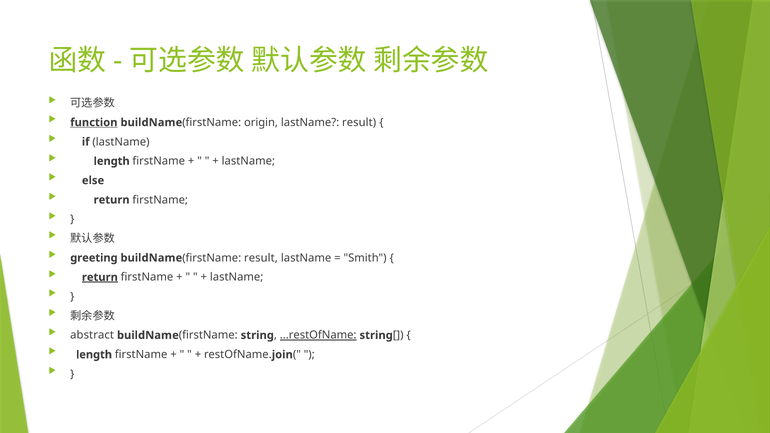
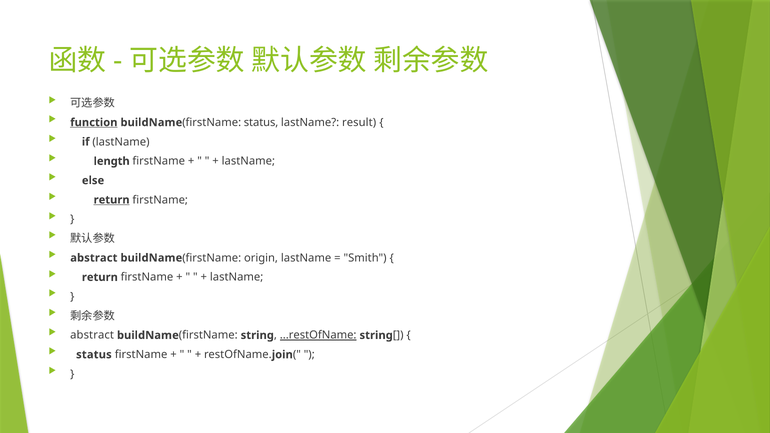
buildName(firstName origin: origin -> status (261, 123)
return underline: none -> present (112, 200)
greeting: greeting -> abstract (94, 258)
buildName(firstName result: result -> origin (261, 258)
return underline: present -> none (100, 277)
length: length -> status (94, 355)
